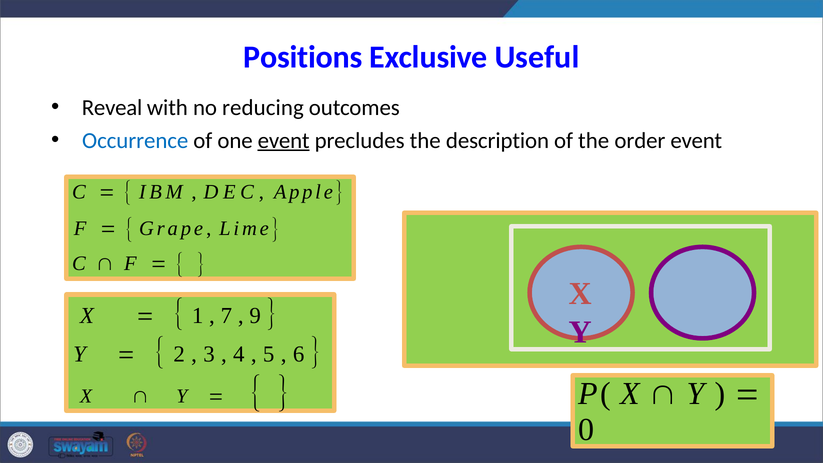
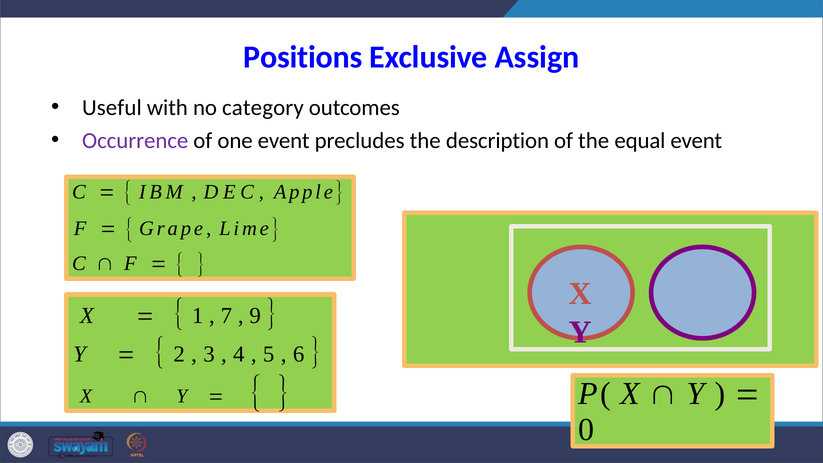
Useful: Useful -> Assign (537, 57)
Reveal: Reveal -> Useful (112, 108)
reducing: reducing -> category (263, 108)
Occurrence colour: blue -> purple (135, 140)
event underline: present -> none (284, 140)
order: order -> equal (640, 140)
